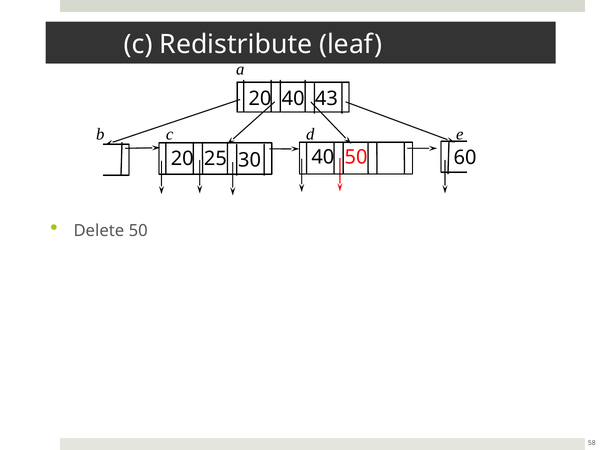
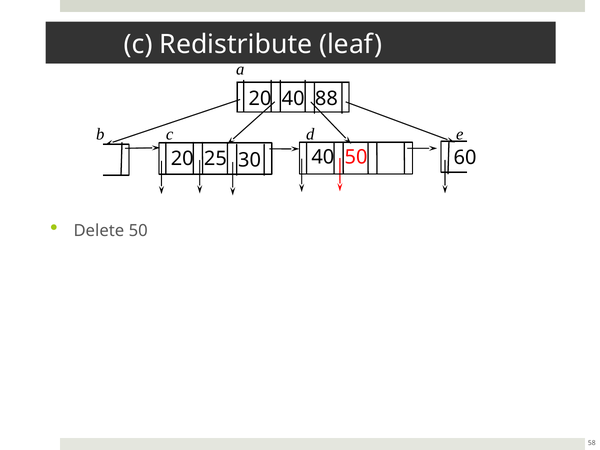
43: 43 -> 88 (326, 99)
